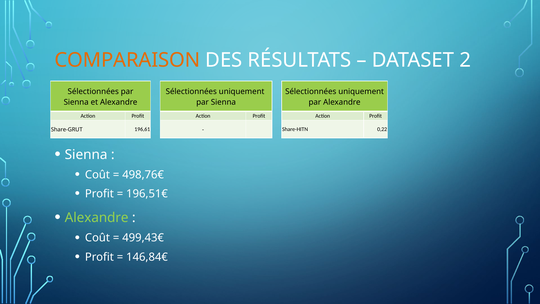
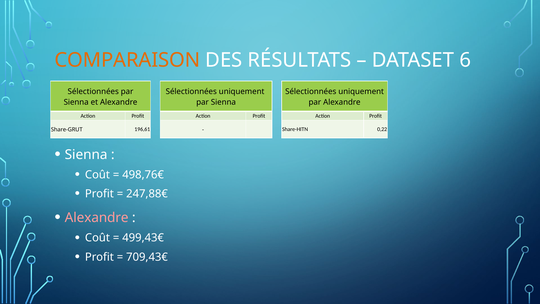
2: 2 -> 6 (465, 60)
196,51€: 196,51€ -> 247,88€ (147, 194)
Alexandre colour: light green -> pink (97, 218)
146,84€: 146,84€ -> 709,43€ (147, 257)
